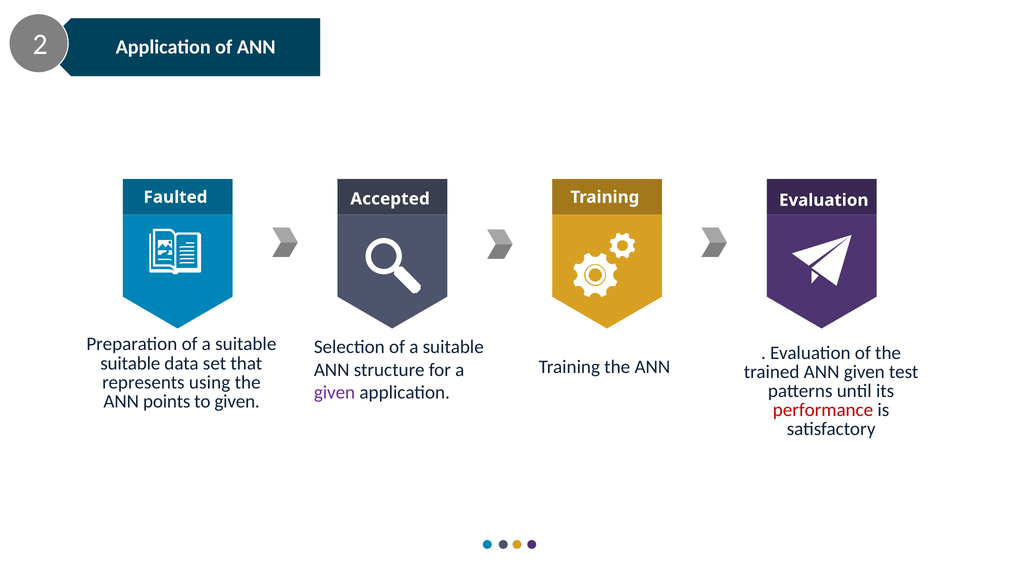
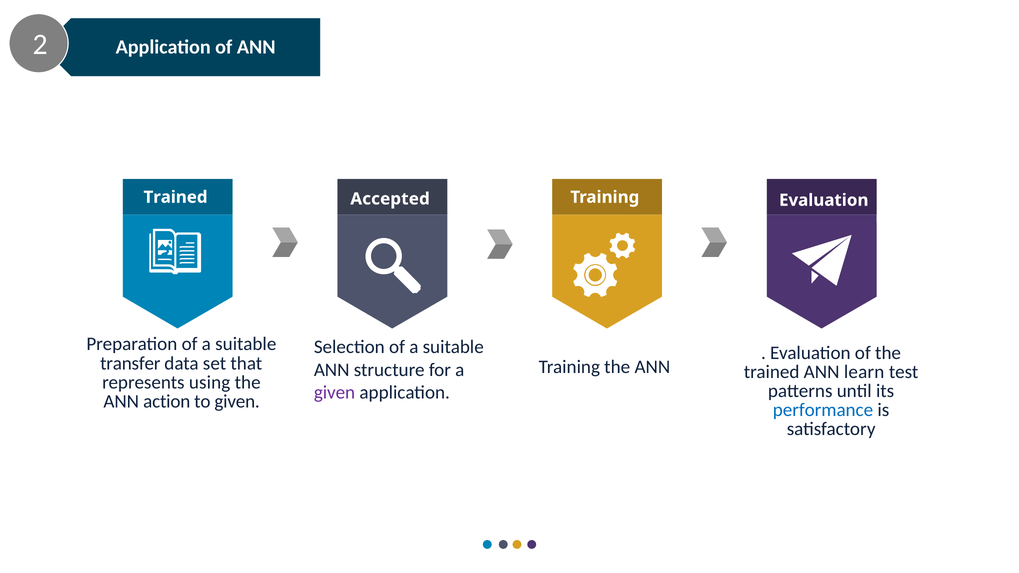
Faulted: Faulted -> Trained (176, 197)
suitable: suitable -> transfer (130, 363)
ANN given: given -> learn (864, 372)
points: points -> action (167, 402)
performance colour: red -> blue (823, 410)
